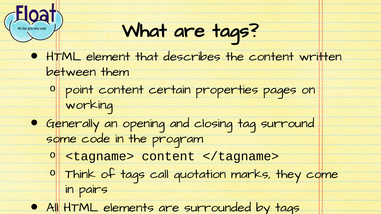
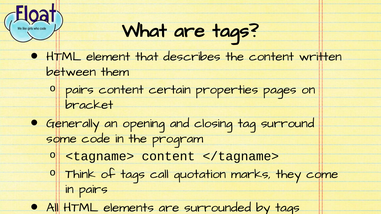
point: point -> pairs (80, 90)
working: working -> bracket (89, 105)
